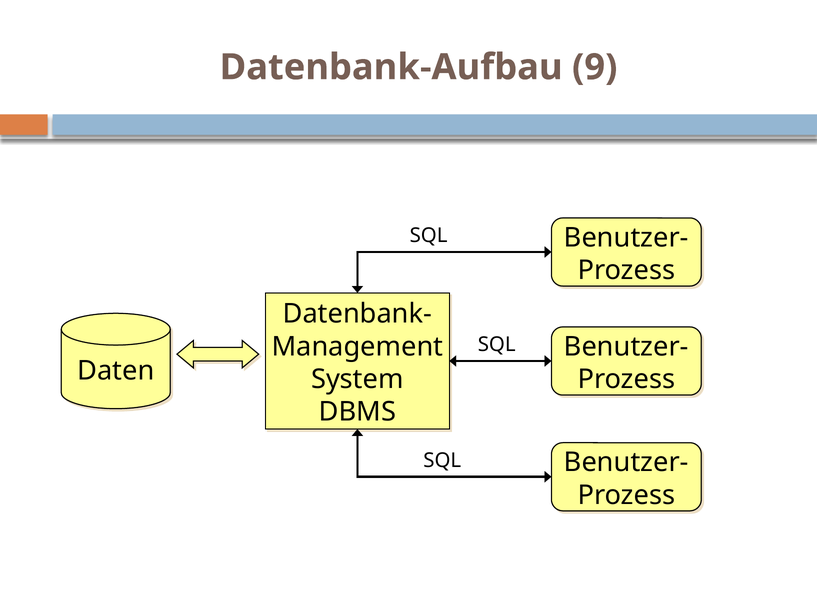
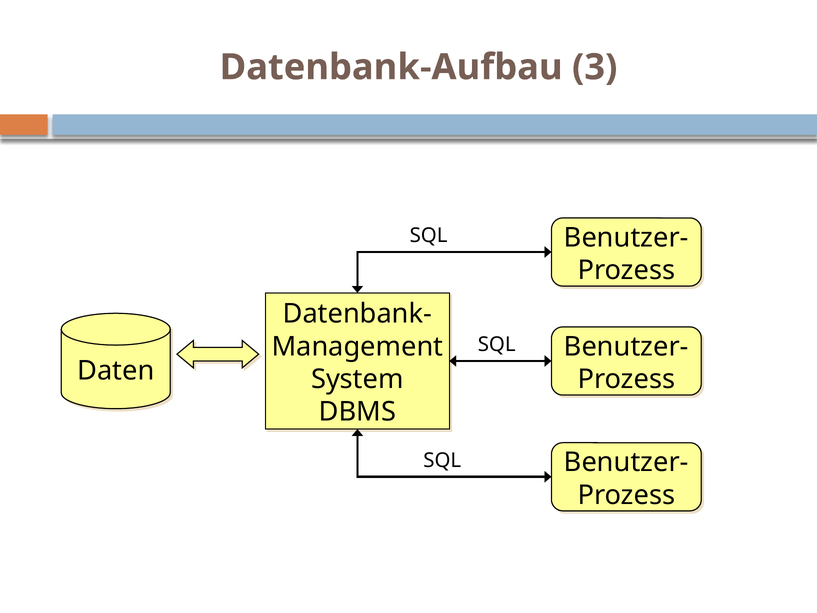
9: 9 -> 3 (595, 67)
